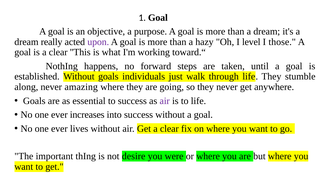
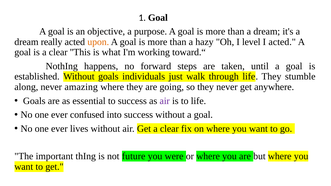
upon colour: purple -> orange (98, 42)
I those: those -> acted (282, 42)
increases: increases -> confused (87, 115)
desire: desire -> future (134, 156)
